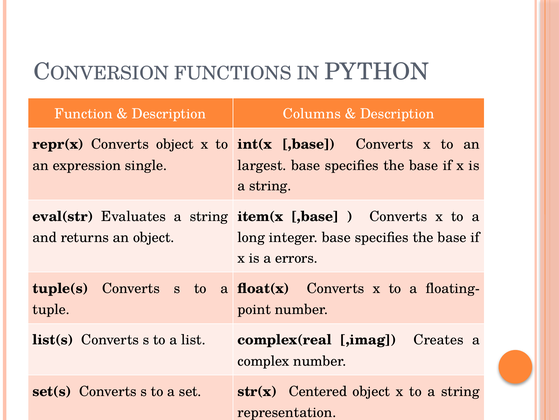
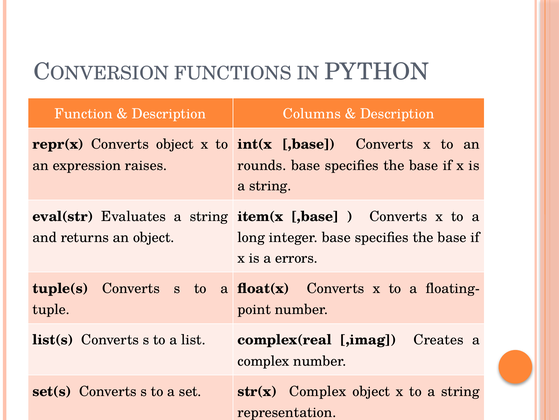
single: single -> raises (146, 165)
largest: largest -> rounds (262, 165)
str(x Centered: Centered -> Complex (318, 391)
